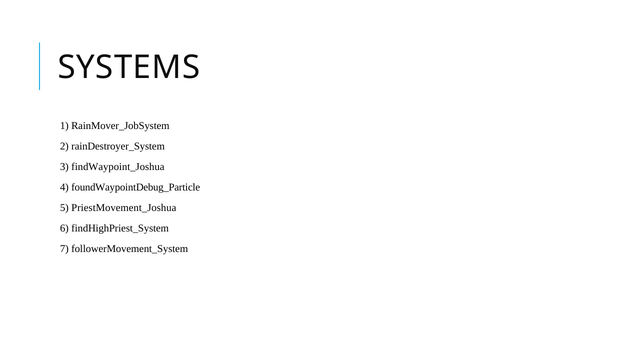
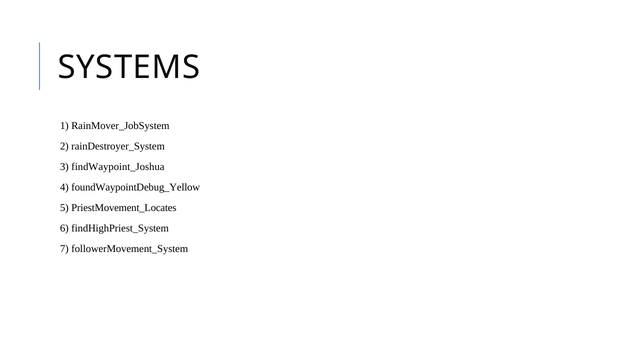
foundWaypointDebug_Particle: foundWaypointDebug_Particle -> foundWaypointDebug_Yellow (136, 188)
PriestMovement_Joshua: PriestMovement_Joshua -> PriestMovement_Locates (124, 208)
